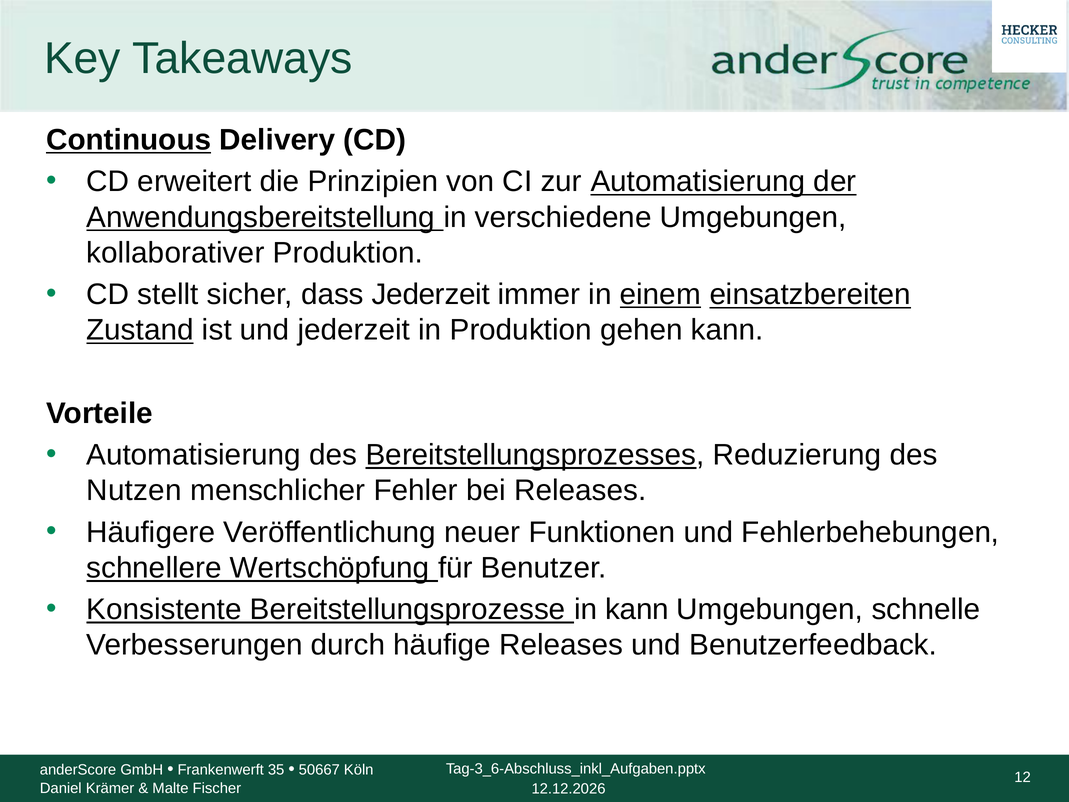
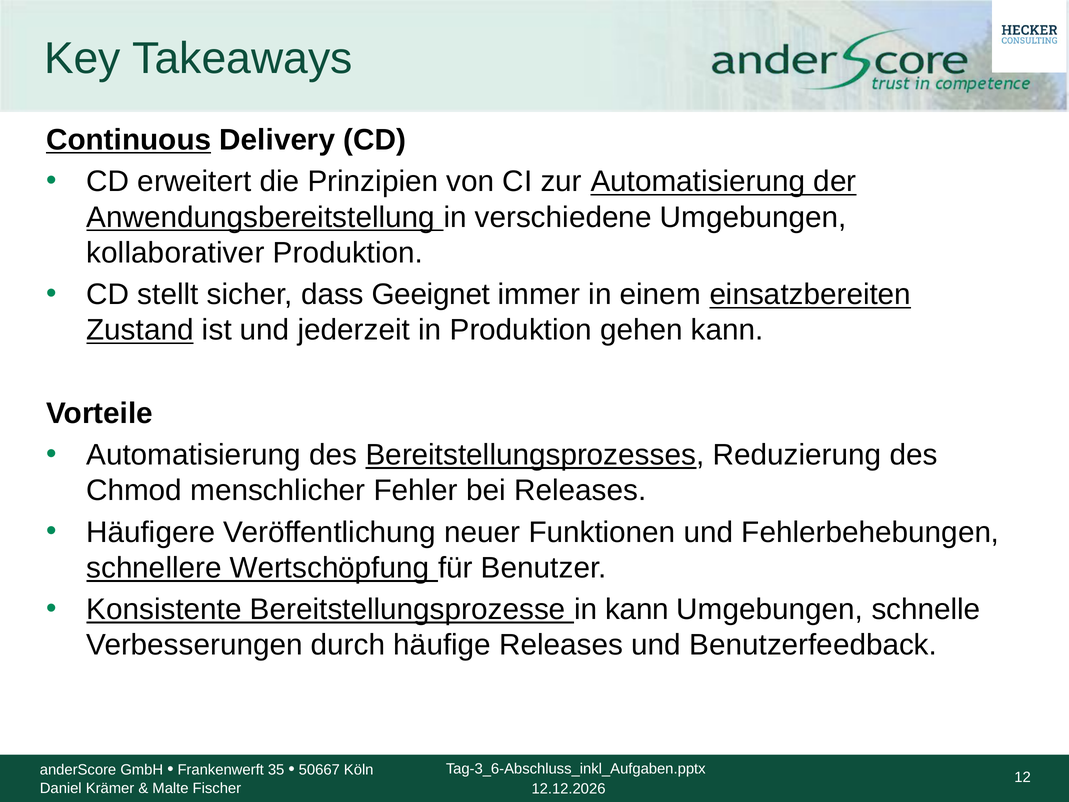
dass Jederzeit: Jederzeit -> Geeignet (431, 294)
einem underline: present -> none (660, 294)
Nutzen: Nutzen -> Chmod (134, 490)
